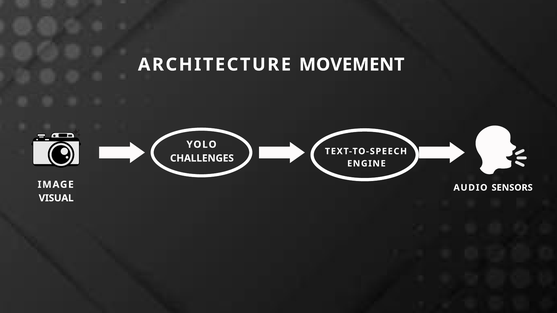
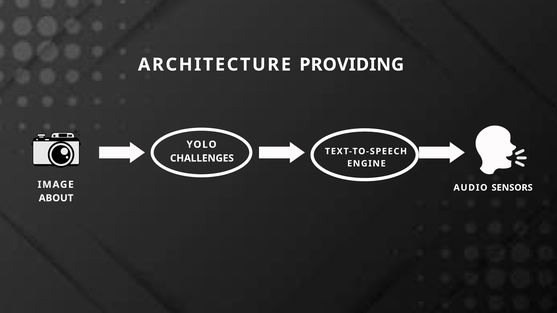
MOVEMENT: MOVEMENT -> PROVIDING (352, 65)
VISUAL: VISUAL -> ABOUT (56, 198)
